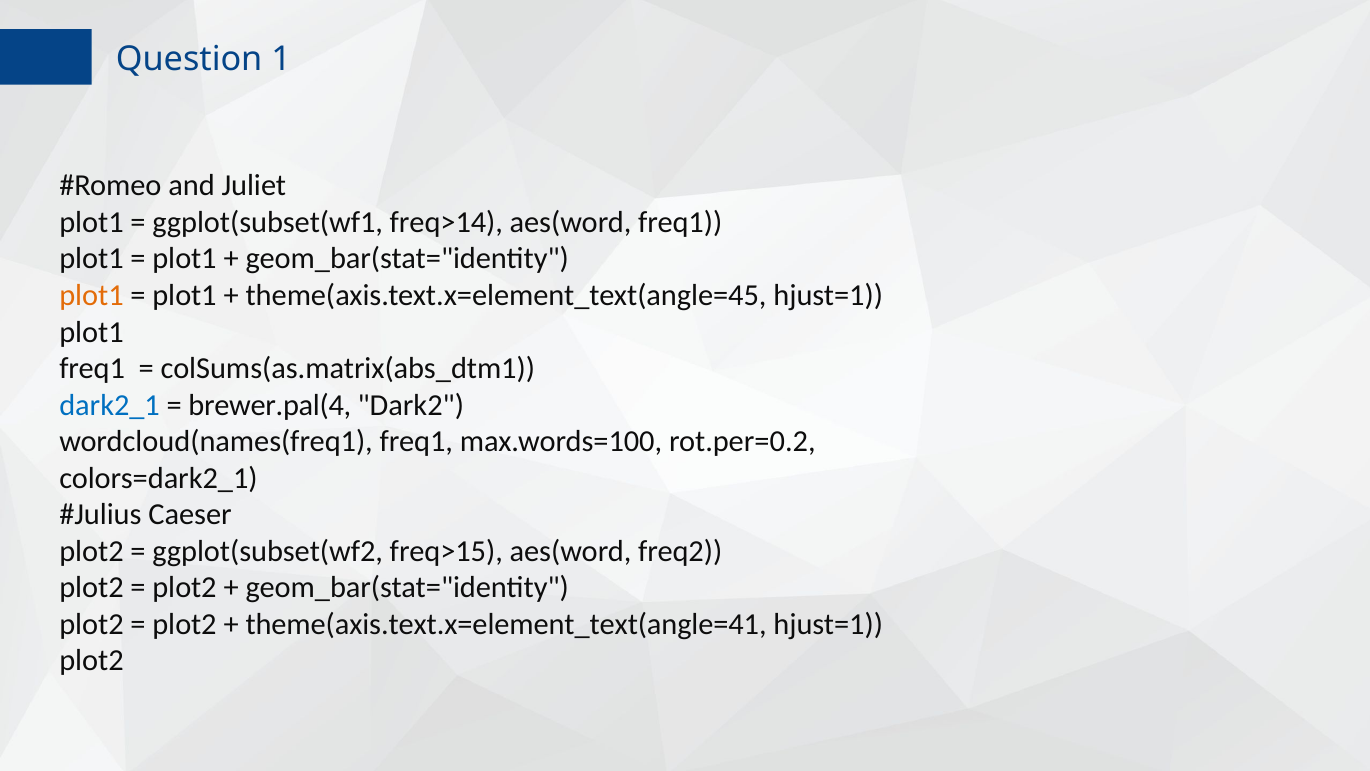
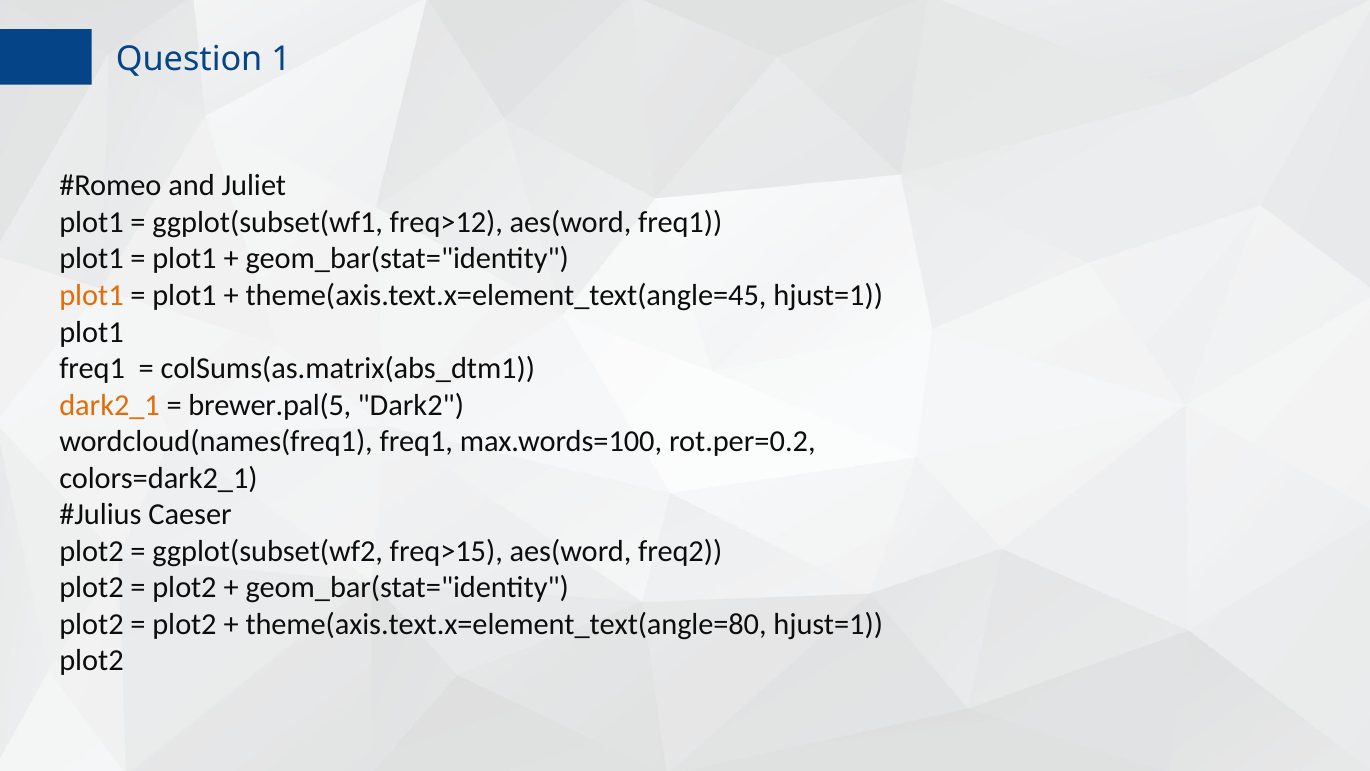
freq>14: freq>14 -> freq>12 (446, 222)
dark2_1 colour: blue -> orange (110, 405)
brewer.pal(4: brewer.pal(4 -> brewer.pal(5 (270, 405)
theme(axis.text.x=element_text(angle=41: theme(axis.text.x=element_text(angle=41 -> theme(axis.text.x=element_text(angle=80 (506, 624)
